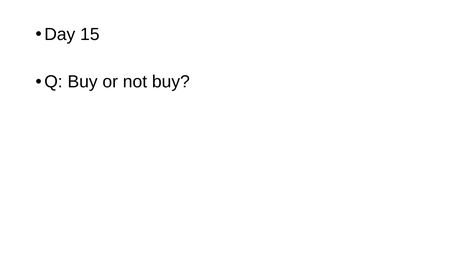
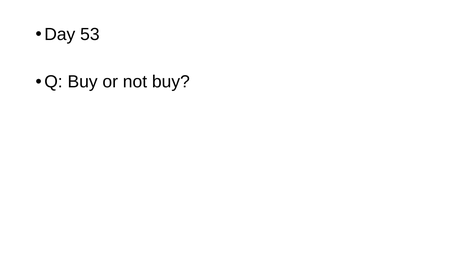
15: 15 -> 53 (90, 34)
